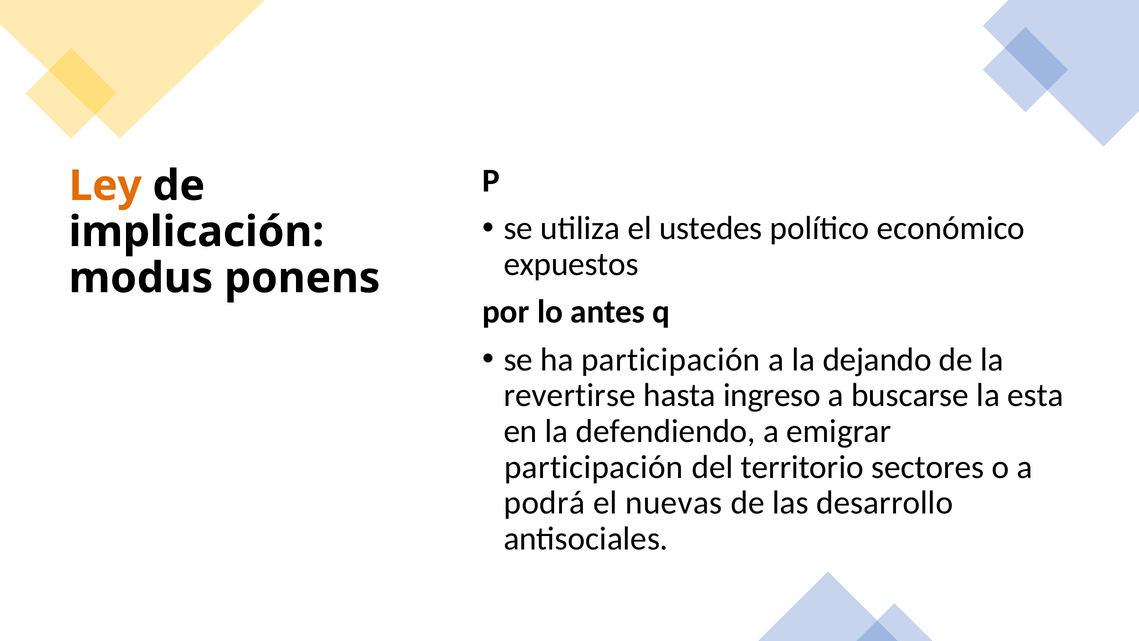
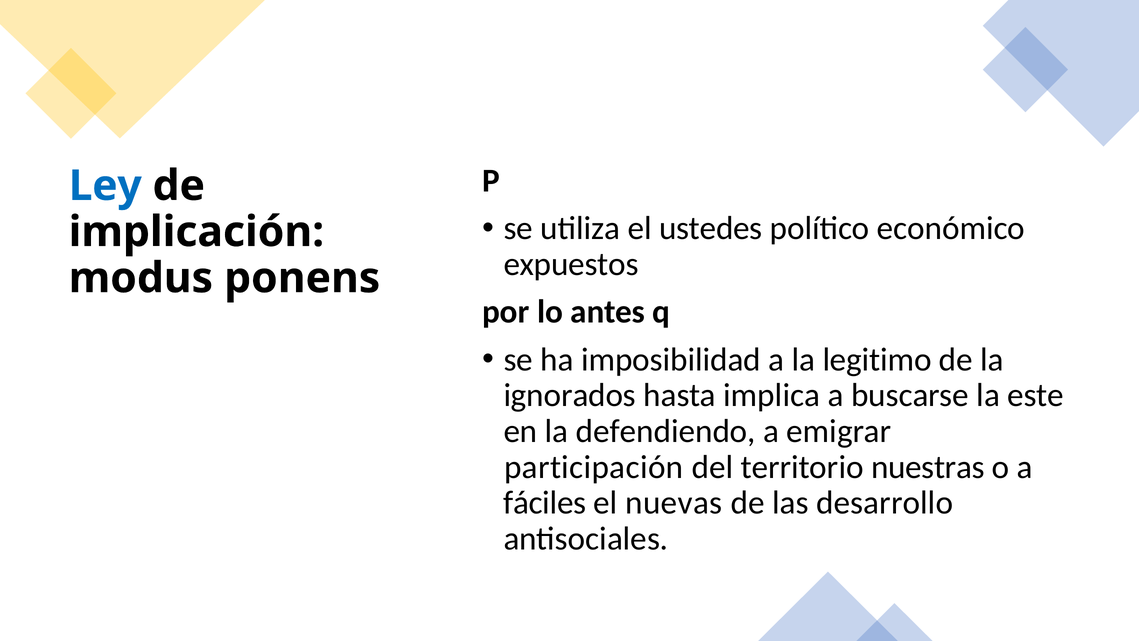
Ley colour: orange -> blue (105, 186)
ha participación: participación -> imposibilidad (671, 359)
dejando: dejando -> legitimo (877, 359)
revertirse: revertirse -> ignorados (570, 395)
ingreso: ingreso -> implica (772, 395)
esta: esta -> este (1036, 395)
sectores: sectores -> nuestras (928, 467)
podrá: podrá -> fáciles (545, 503)
